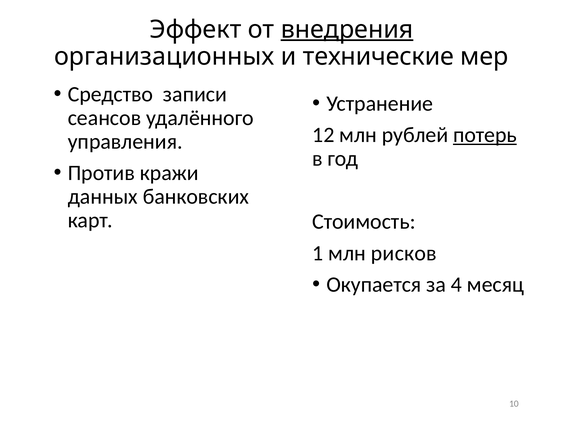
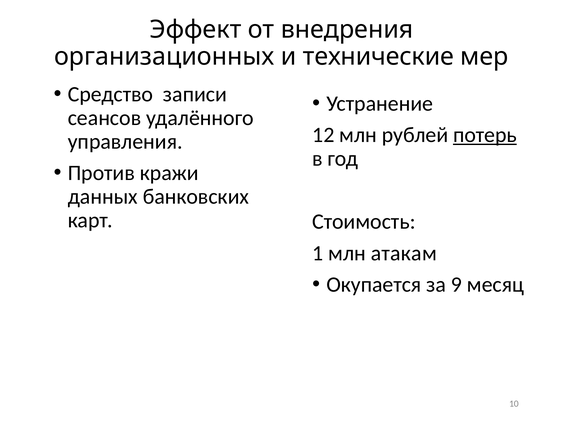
внедрения underline: present -> none (347, 29)
рисков: рисков -> атакам (404, 253)
4: 4 -> 9 (456, 284)
